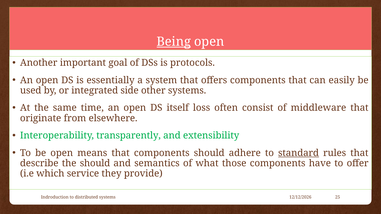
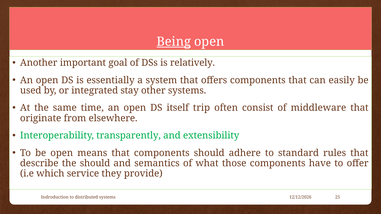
protocols: protocols -> relatively (193, 63)
side: side -> stay (130, 91)
loss: loss -> trip (202, 108)
standard underline: present -> none (299, 153)
